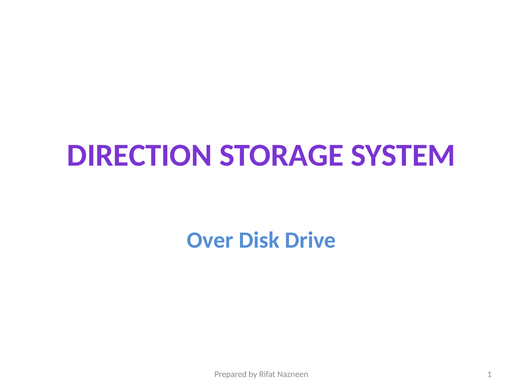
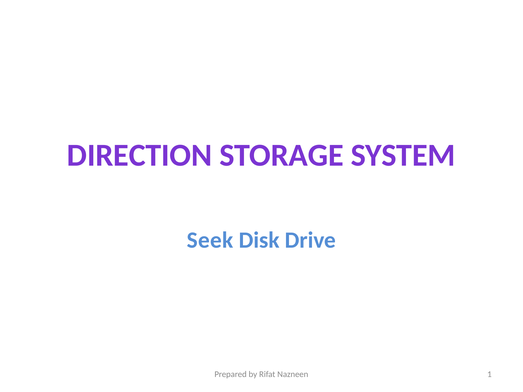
Over: Over -> Seek (210, 240)
